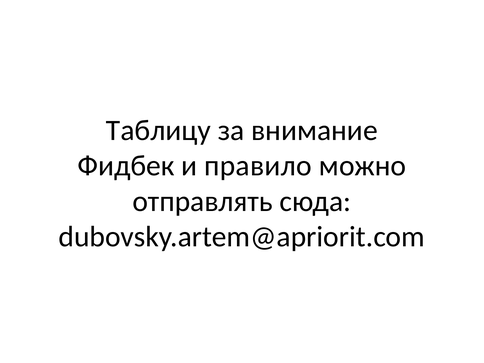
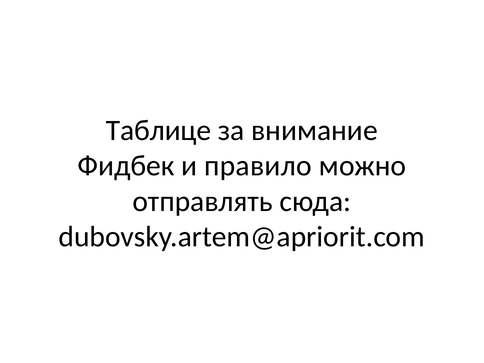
Таблицу: Таблицу -> Таблице (159, 130)
